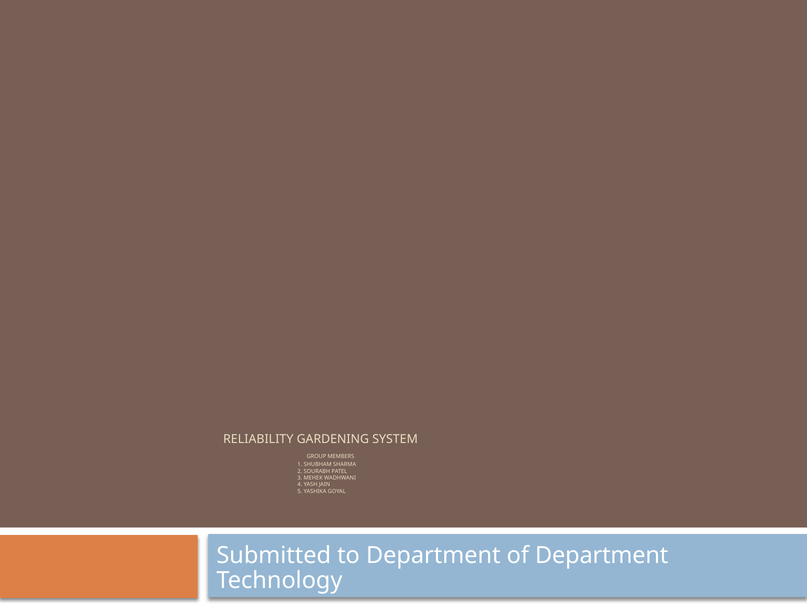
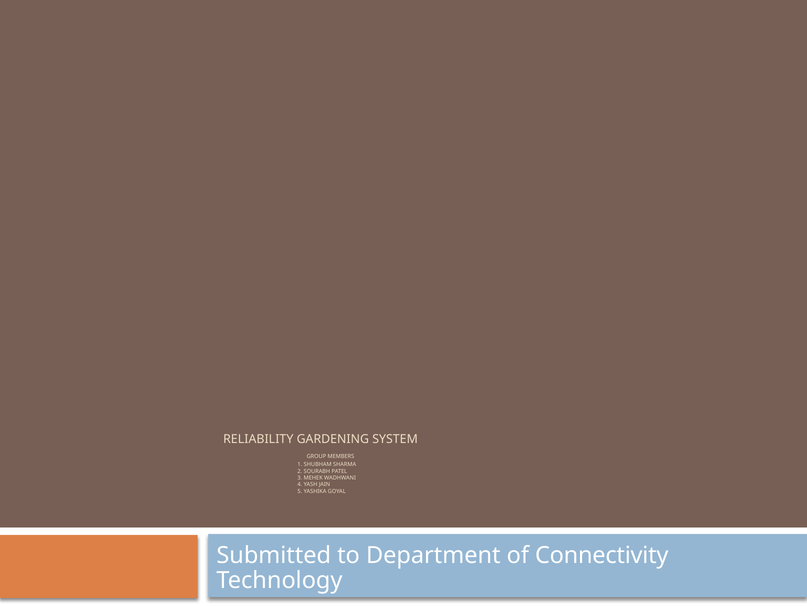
of Department: Department -> Connectivity (602, 555)
